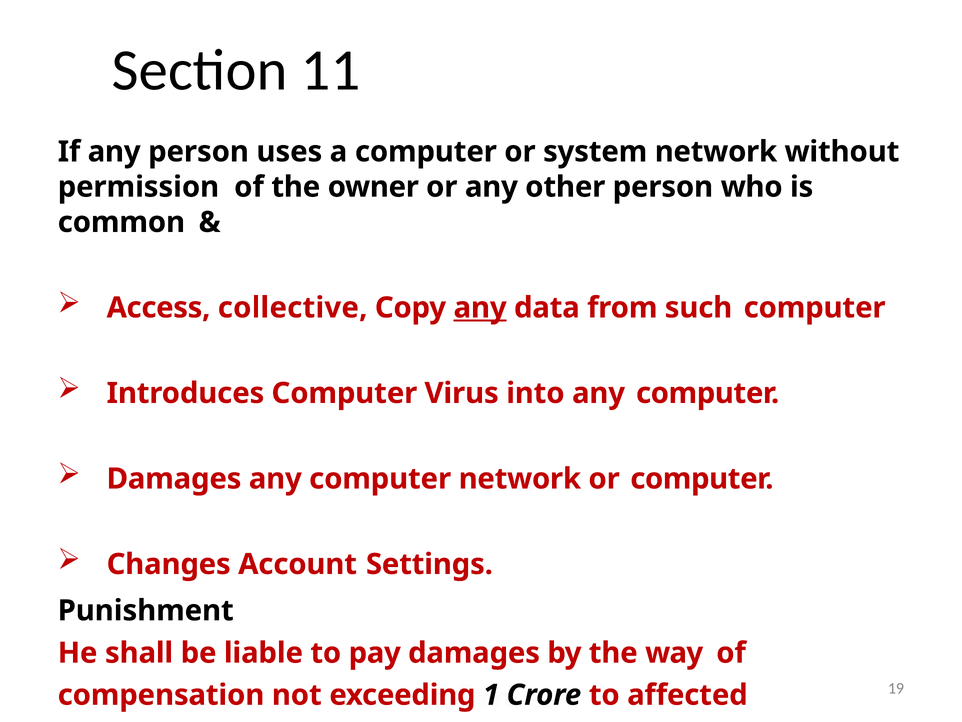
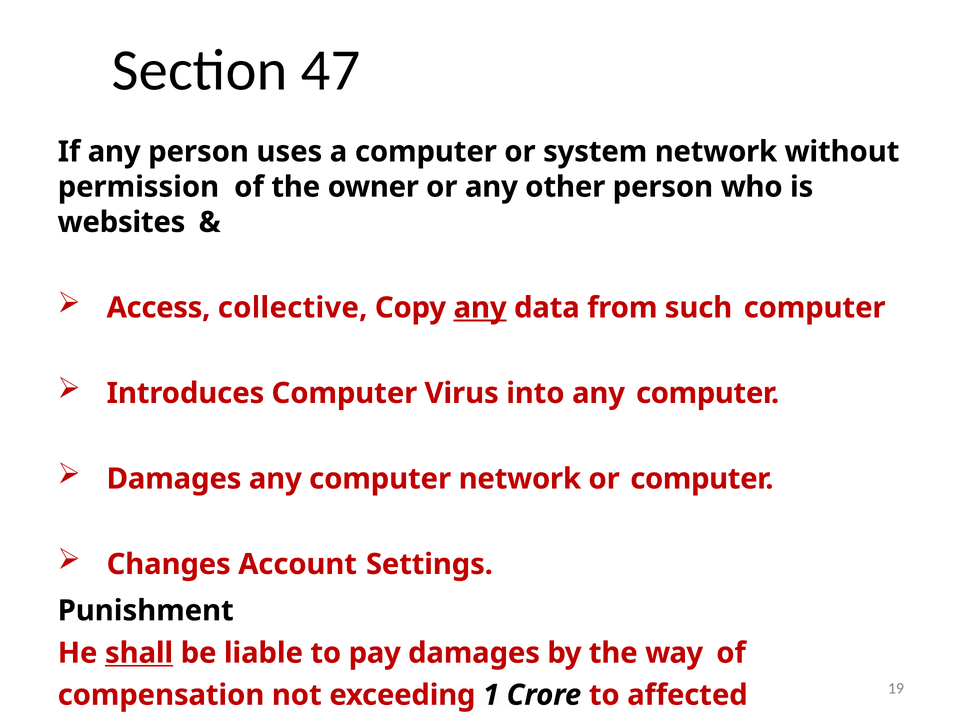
11: 11 -> 47 (331, 70)
common: common -> websites (121, 222)
shall underline: none -> present (139, 653)
